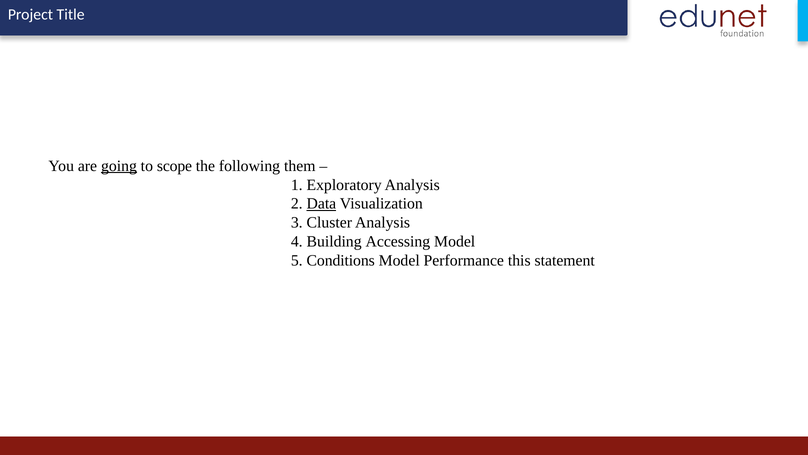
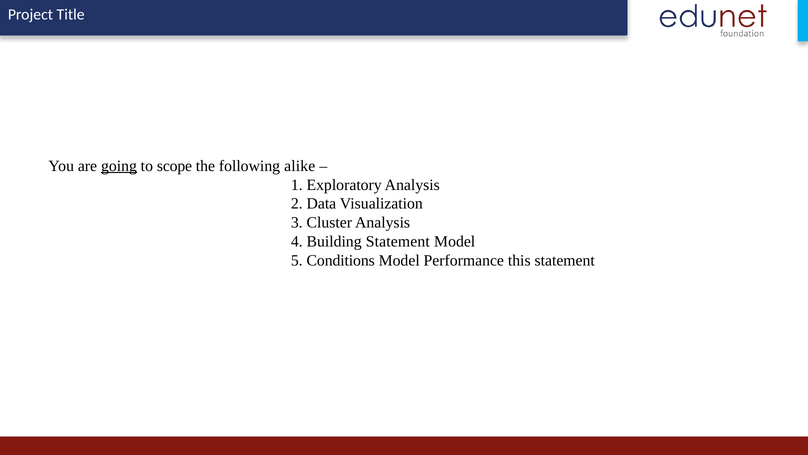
them: them -> alike (300, 166)
Data underline: present -> none (321, 204)
Building Accessing: Accessing -> Statement (398, 241)
